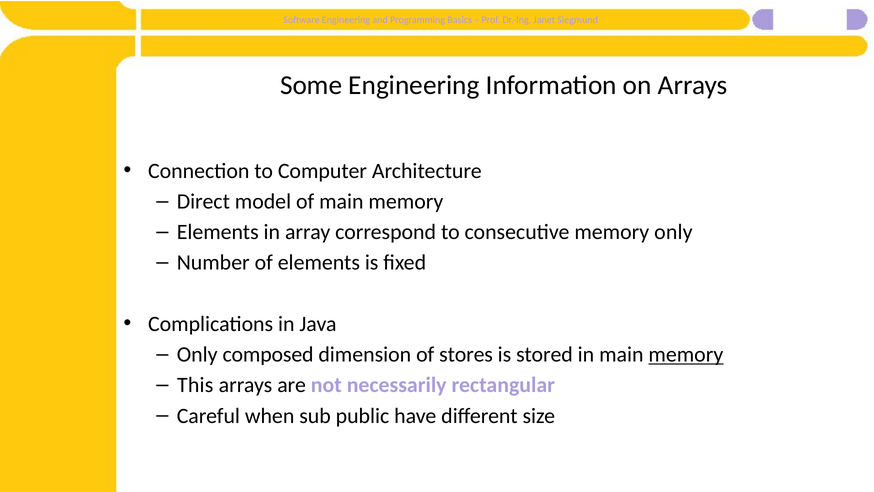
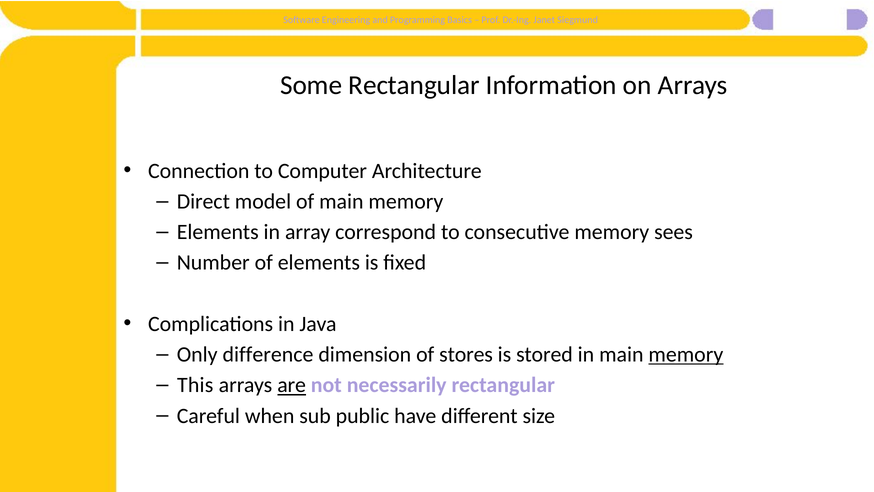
Some Engineering: Engineering -> Rectangular (414, 85)
memory only: only -> sees (674, 232)
composed: composed -> difference (268, 354)
are underline: none -> present (292, 385)
